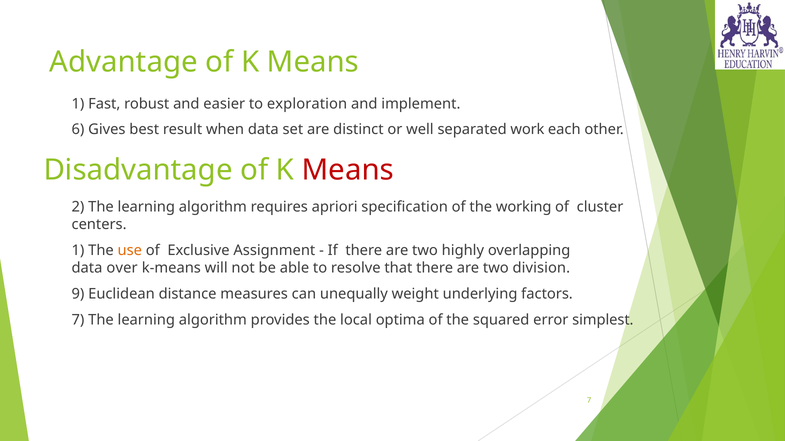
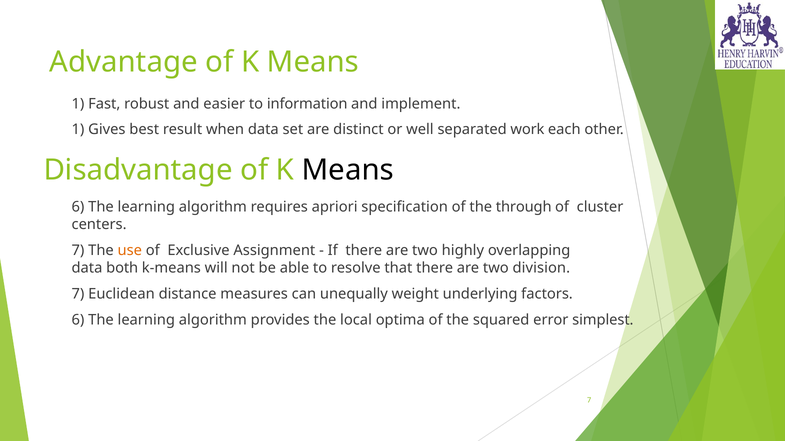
exploration: exploration -> information (307, 104)
6: 6 -> 1 (78, 130)
Means colour: red -> black (348, 170)
2: 2 -> 6 (78, 207)
working: working -> through (524, 207)
1: 1 -> 7 (78, 251)
over: over -> both (122, 268)
9: 9 -> 7 (78, 294)
7: 7 -> 6 (78, 320)
